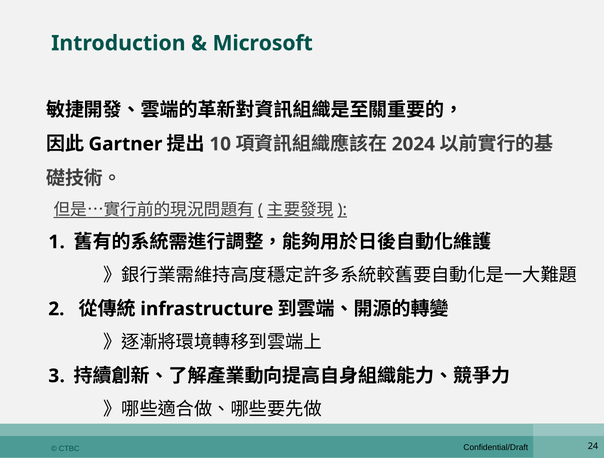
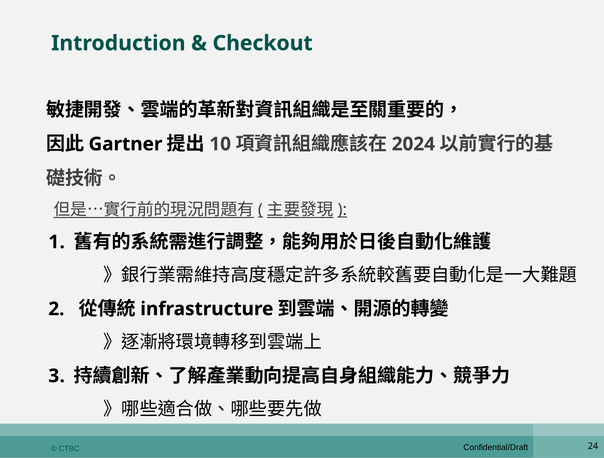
Microsoft: Microsoft -> Checkout (263, 43)
